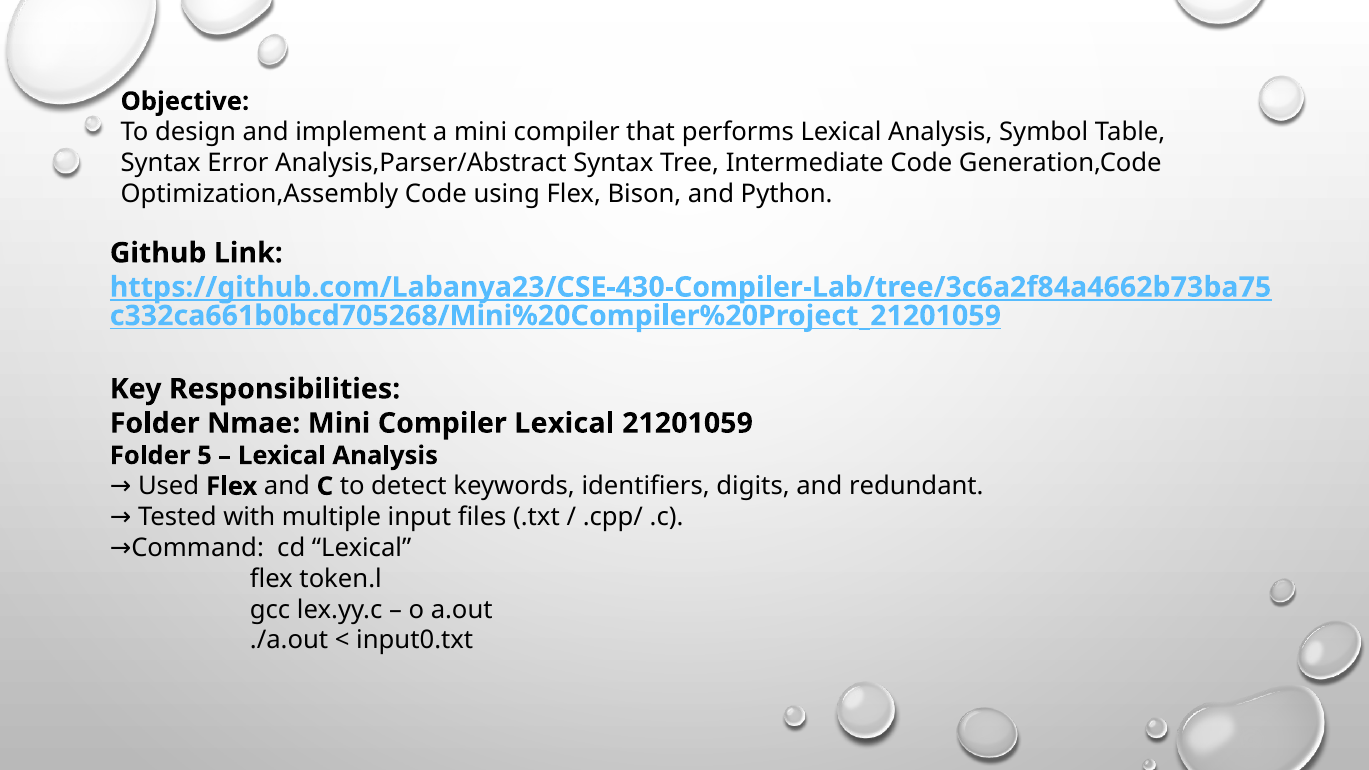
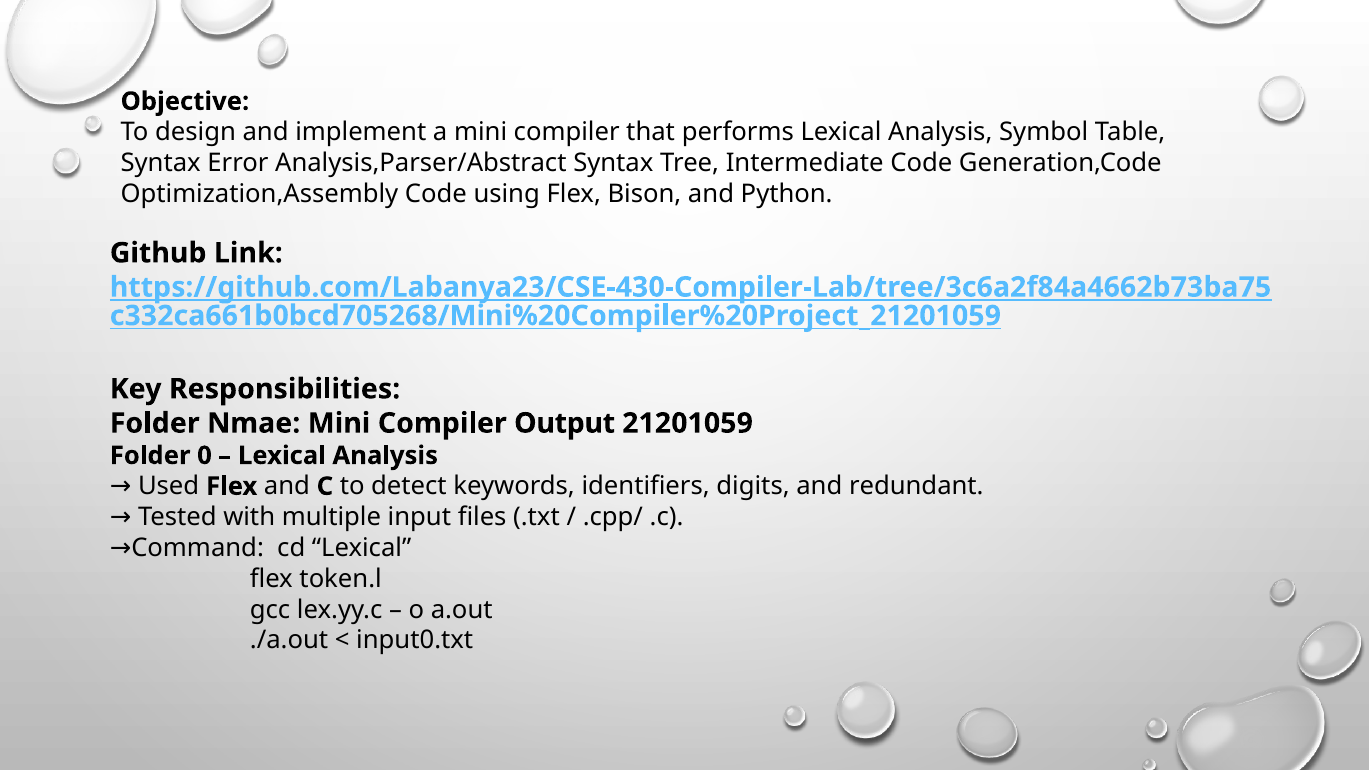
Compiler Lexical: Lexical -> Output (565, 423)
5: 5 -> 0 (205, 456)
